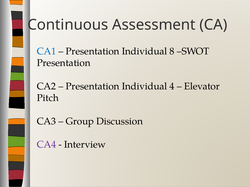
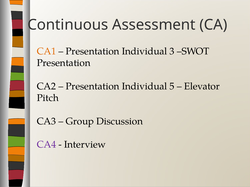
CA1 colour: blue -> orange (46, 51)
8: 8 -> 3 (172, 51)
4: 4 -> 5 (172, 87)
